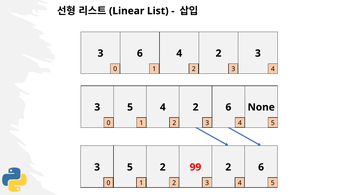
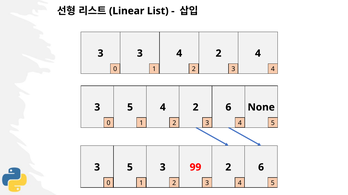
3 6: 6 -> 3 (140, 54)
4 2 3: 3 -> 4 (258, 54)
3 5 2: 2 -> 3 (163, 168)
